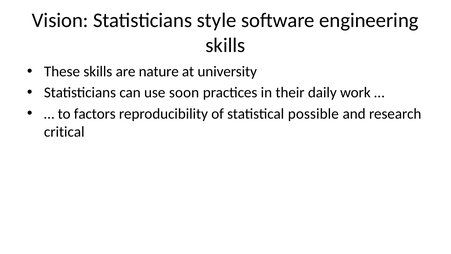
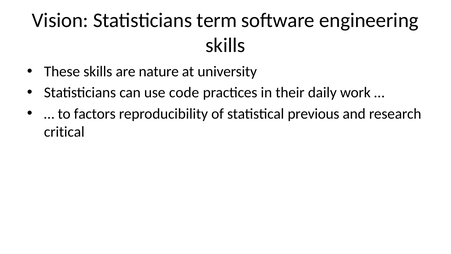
style: style -> term (217, 20)
soon: soon -> code (184, 93)
possible: possible -> previous (313, 114)
